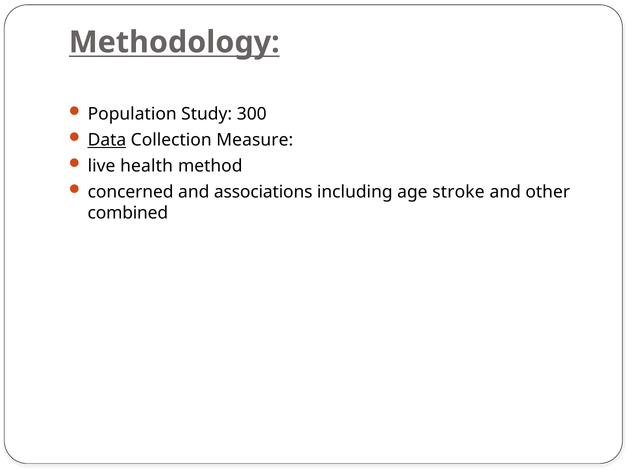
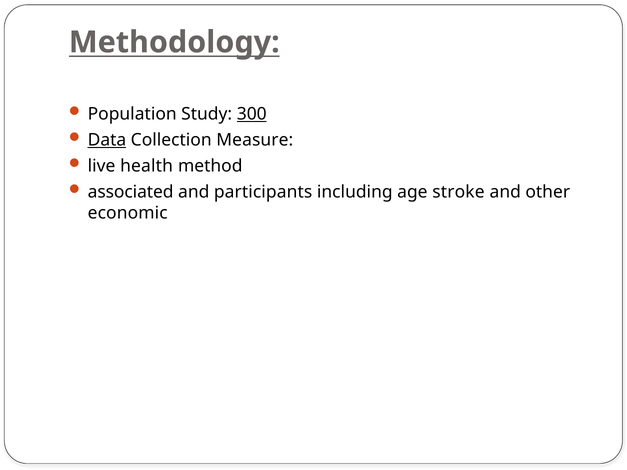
300 underline: none -> present (252, 114)
concerned: concerned -> associated (131, 192)
associations: associations -> participants (263, 192)
combined: combined -> economic (128, 213)
